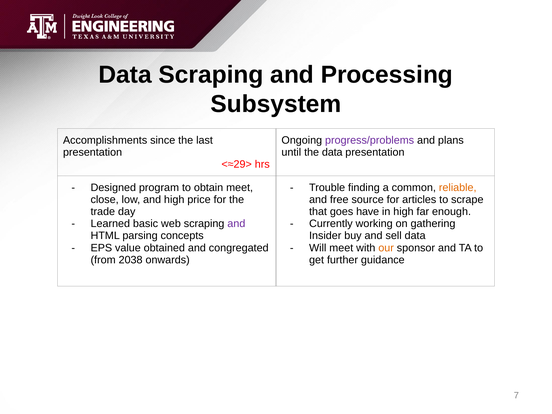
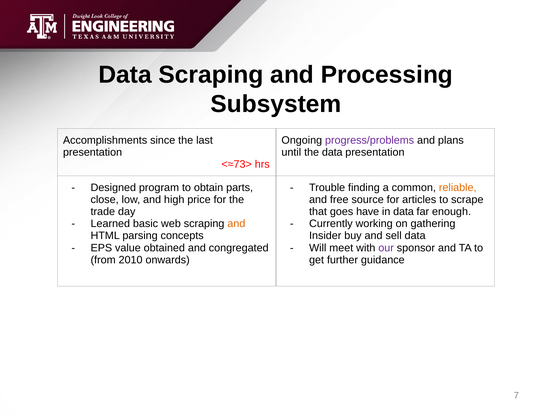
<≈29>: <≈29> -> <≈73> (237, 164)
obtain meet: meet -> parts (240, 187)
in high: high -> data (404, 212)
and colour: purple -> orange (236, 224)
our colour: orange -> purple (386, 248)
2038: 2038 -> 2010 (131, 260)
